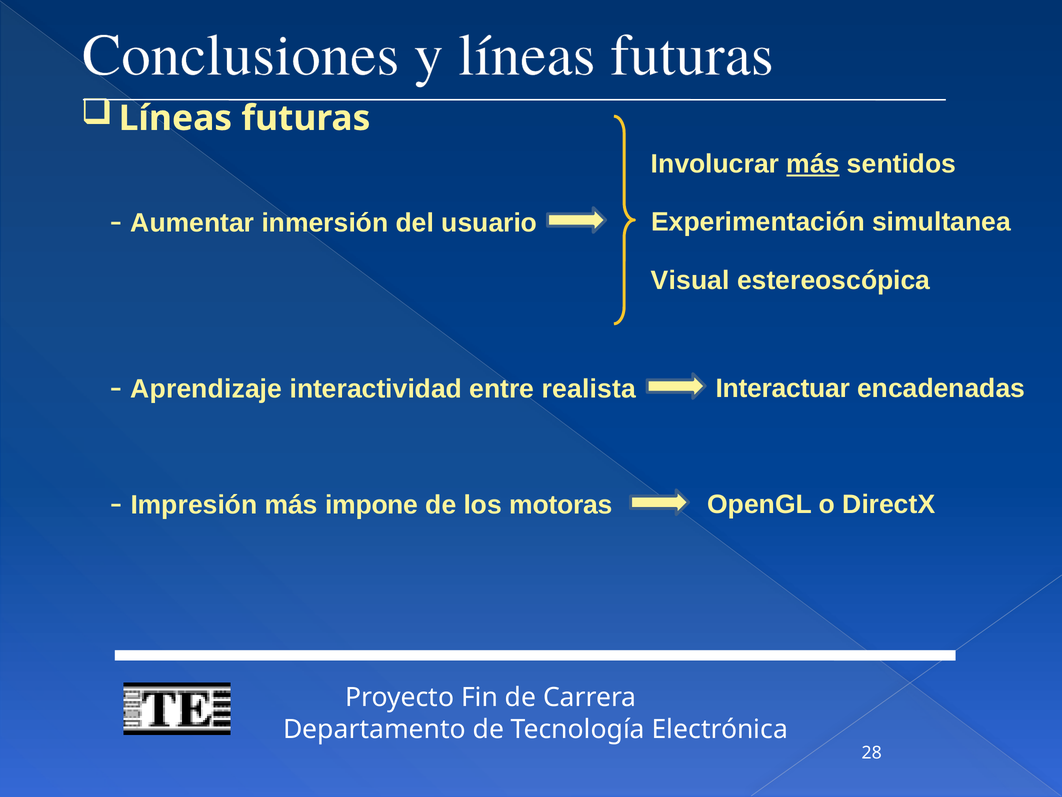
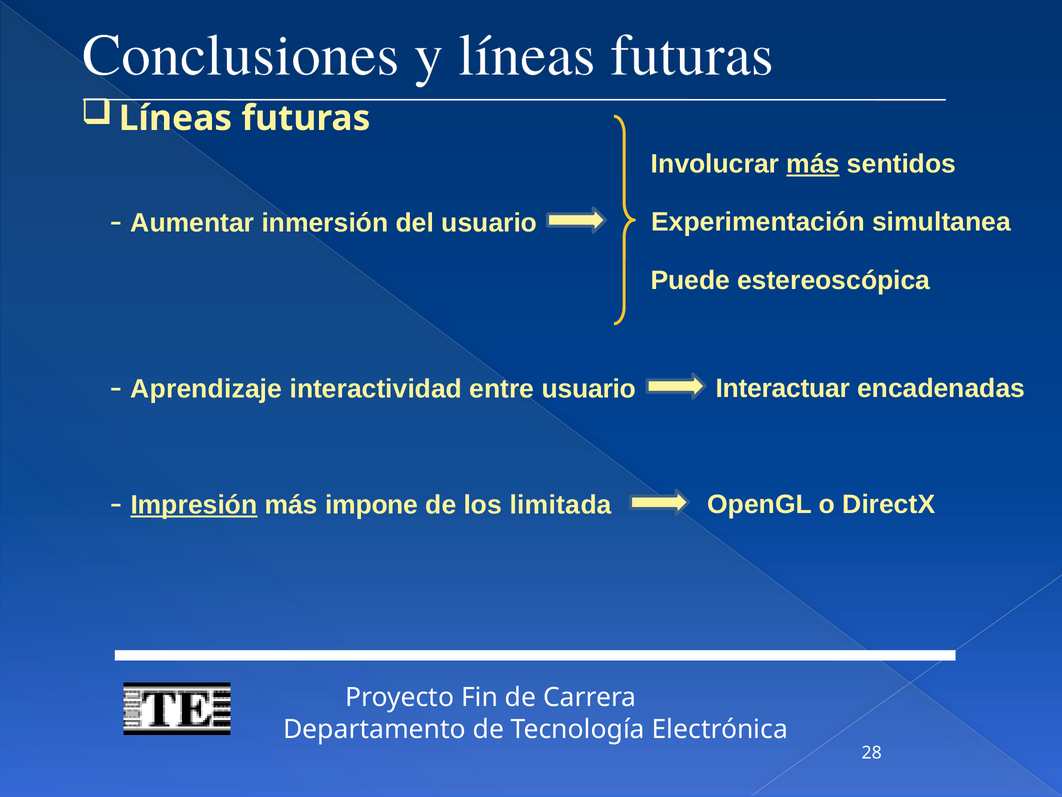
Visual: Visual -> Puede (690, 280)
entre realista: realista -> usuario (589, 389)
Impresión underline: none -> present (194, 505)
motoras: motoras -> limitada (561, 505)
